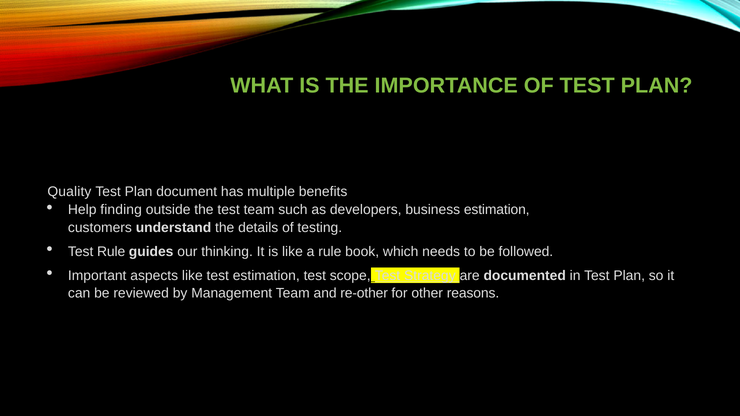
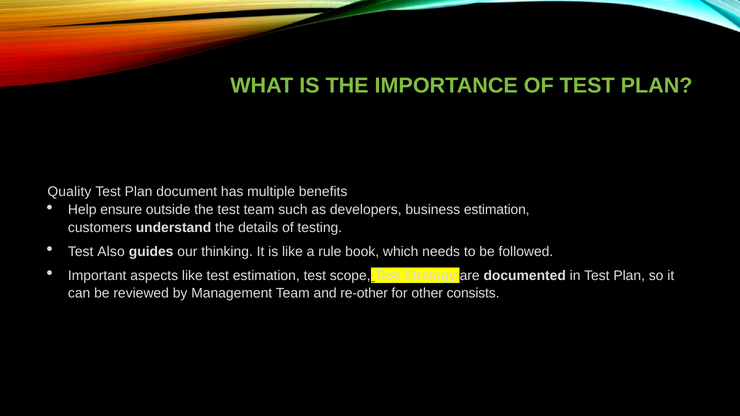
finding: finding -> ensure (121, 210)
Test Rule: Rule -> Also (111, 252)
reasons: reasons -> consists (473, 294)
